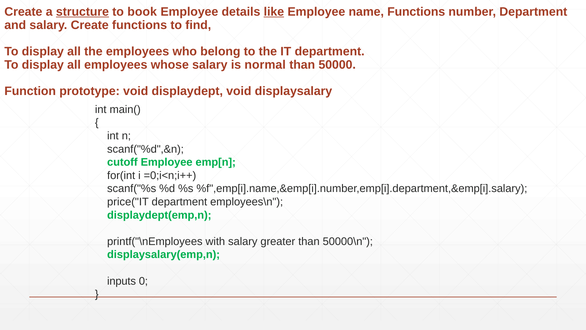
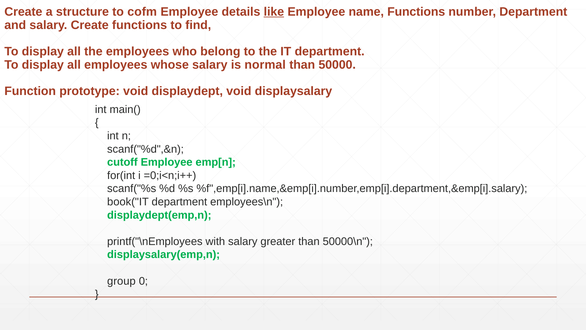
structure underline: present -> none (82, 12)
book: book -> cofm (142, 12)
price("IT: price("IT -> book("IT (128, 202)
inputs: inputs -> group (121, 281)
